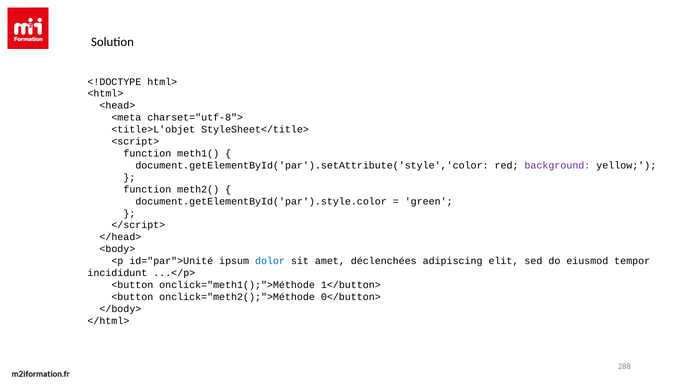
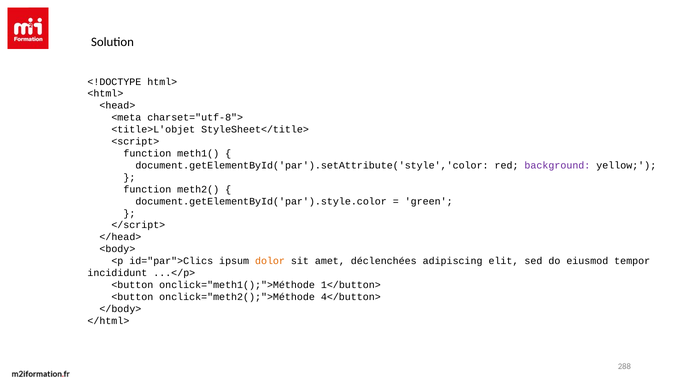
id="par">Unité: id="par">Unité -> id="par">Clics (171, 261)
dolor colour: blue -> orange (270, 261)
0</button>: 0</button> -> 4</button> (351, 297)
